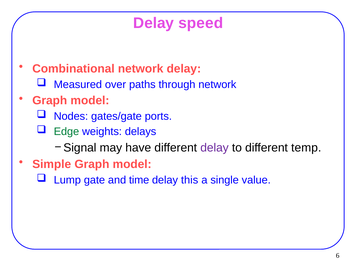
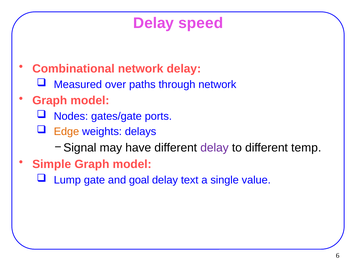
Edge colour: green -> orange (66, 132)
time: time -> goal (139, 180)
this: this -> text (190, 180)
